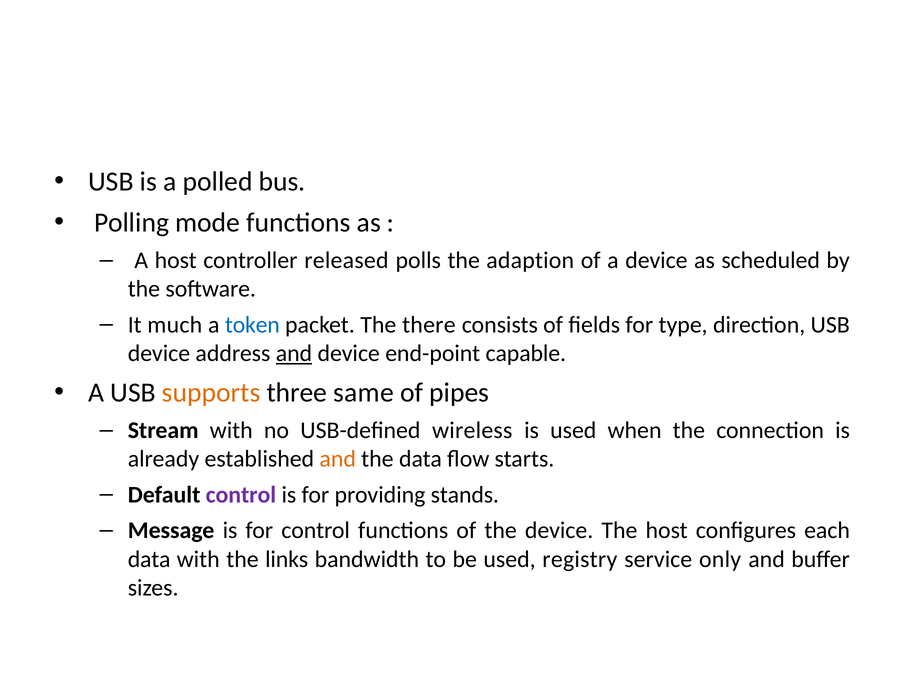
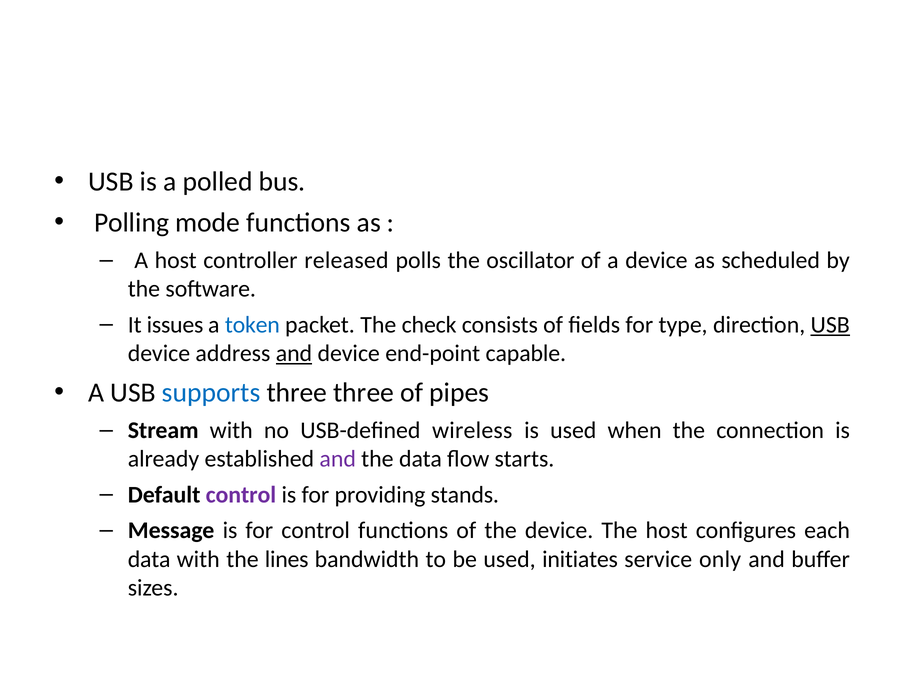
adaption: adaption -> oscillator (530, 260)
much: much -> issues (175, 325)
there: there -> check (429, 325)
USB underline: none -> present (830, 325)
supports colour: orange -> blue (211, 393)
three same: same -> three (364, 393)
and colour: orange -> purple (338, 459)
links: links -> lines (287, 559)
registry: registry -> initiates (580, 559)
